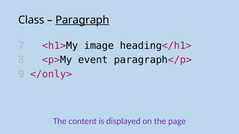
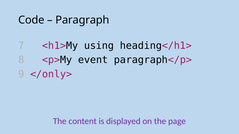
Class: Class -> Code (31, 20)
Paragraph underline: present -> none (82, 20)
image: image -> using (99, 46)
